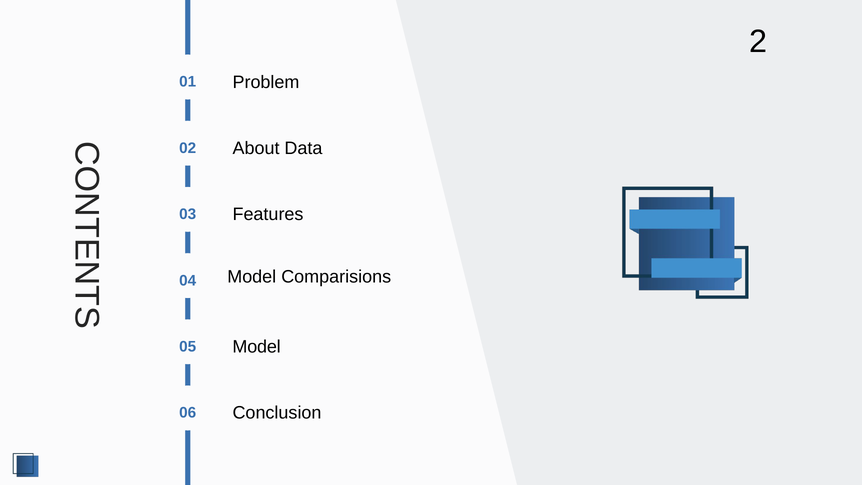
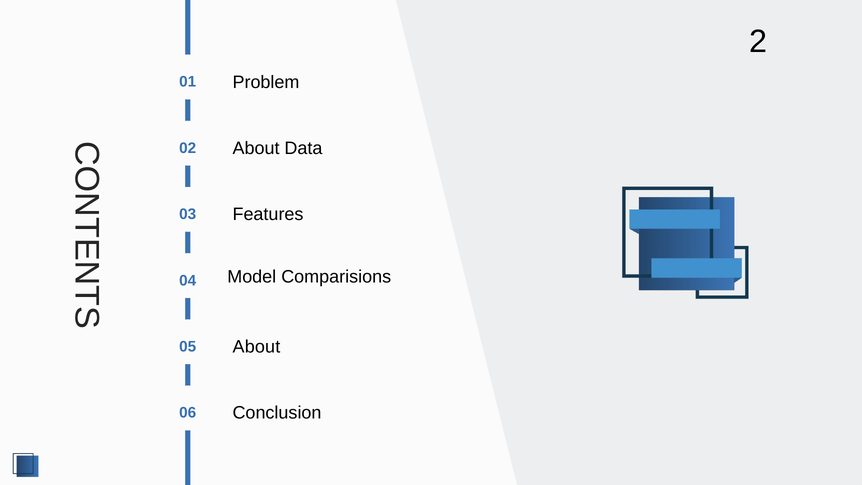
05 Model: Model -> About (256, 347)
